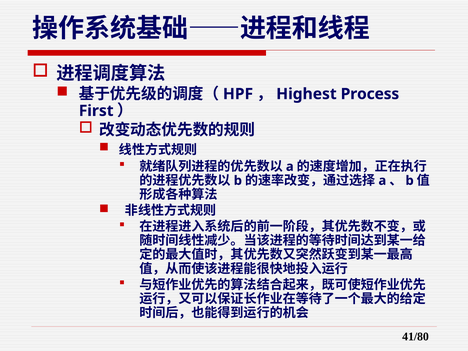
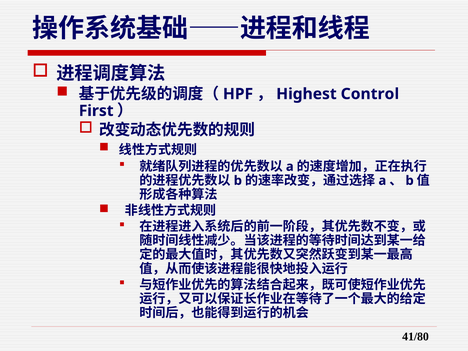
Process: Process -> Control (370, 94)
